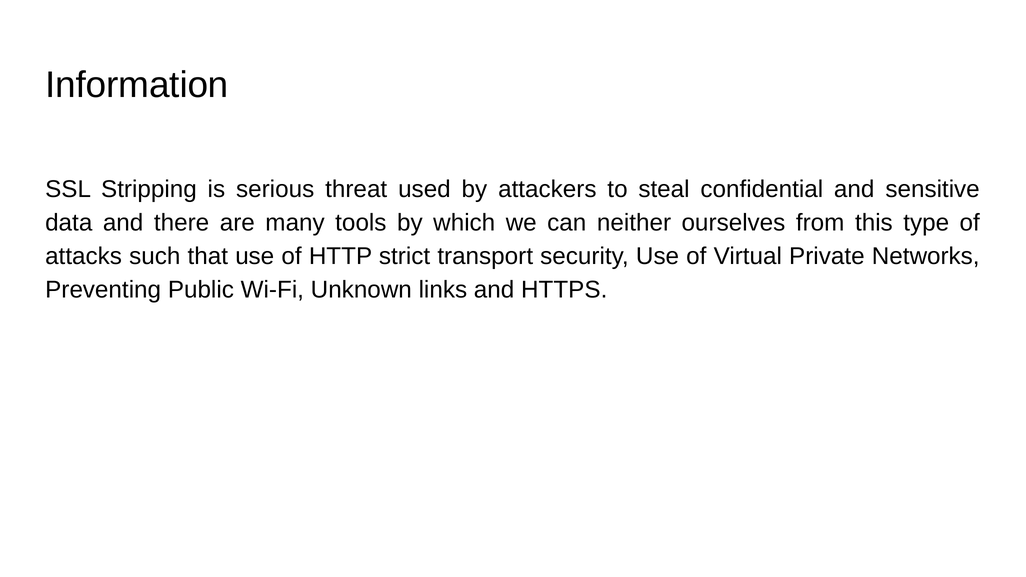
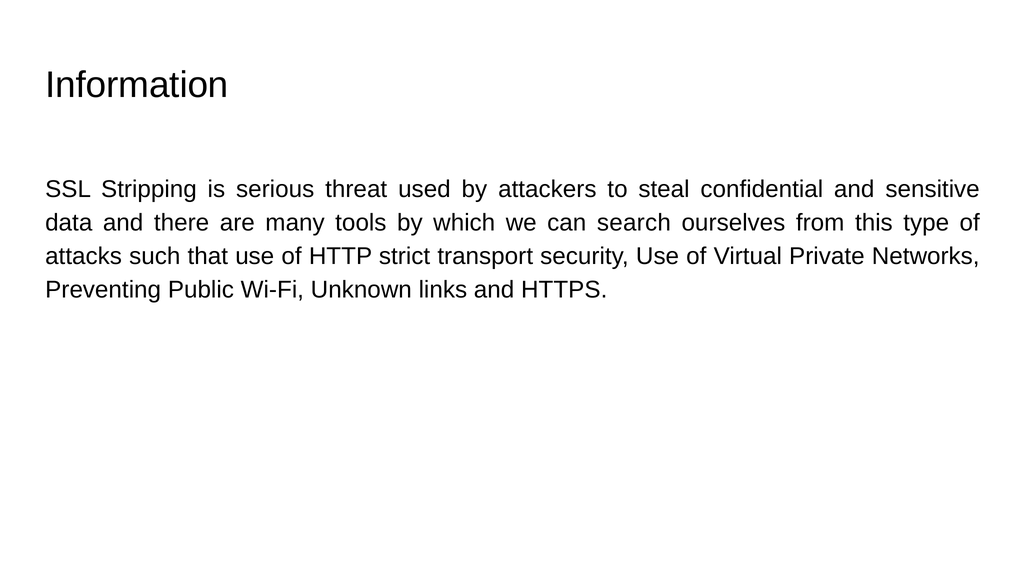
neither: neither -> search (634, 223)
